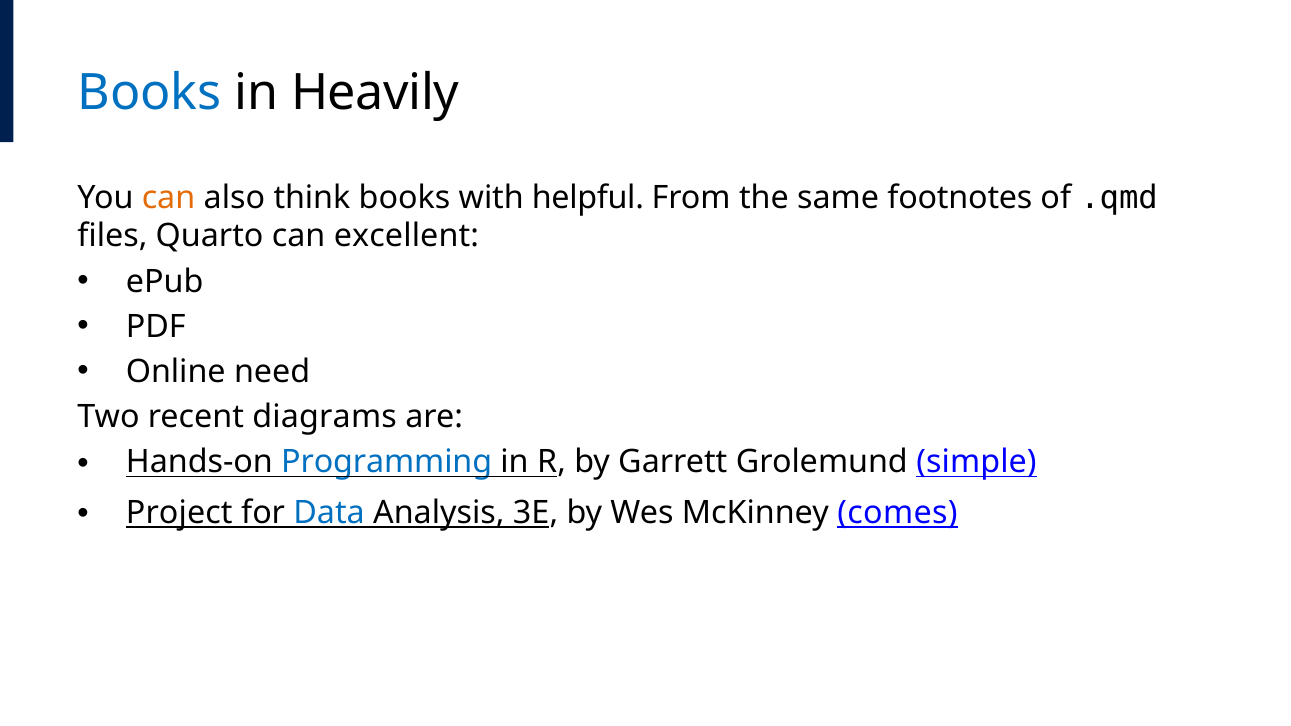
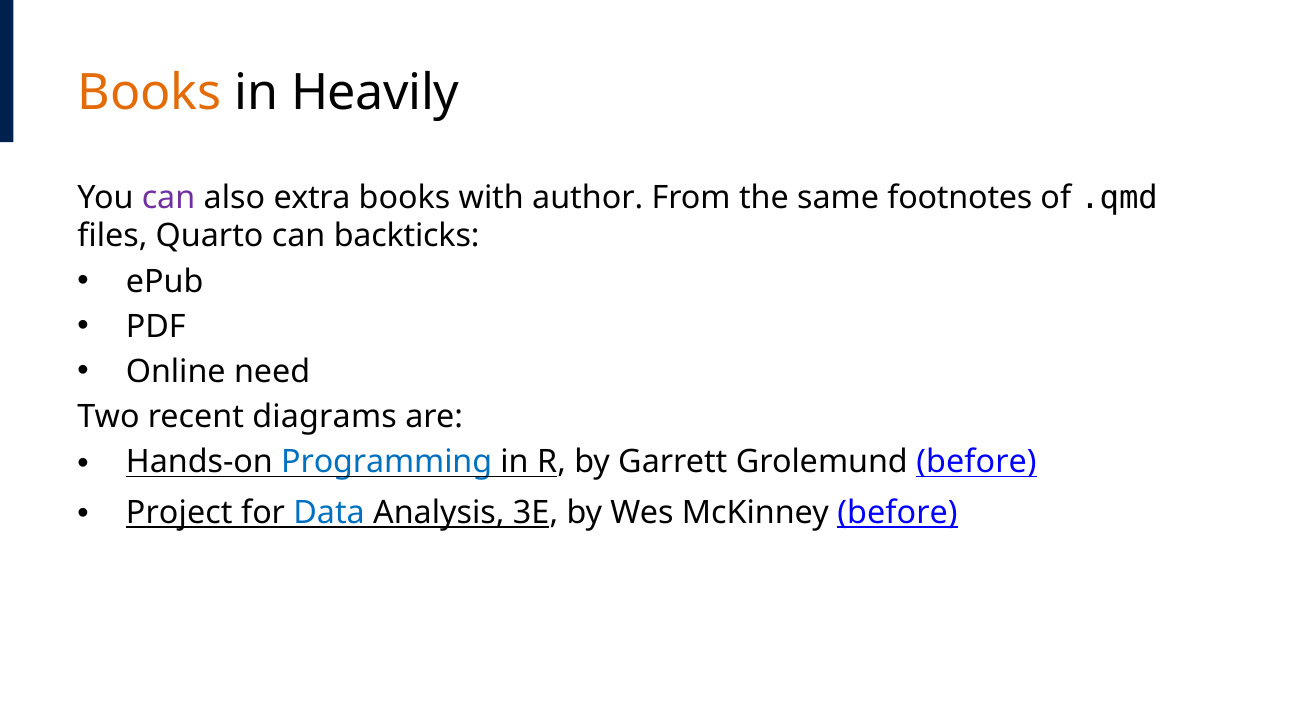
Books colour: blue -> orange (149, 93)
can colour: orange -> purple (169, 198)
think: think -> extra (312, 198)
helpful: helpful -> author (588, 198)
excellent: excellent -> backticks (407, 236)
Grolemund simple: simple -> before (977, 462)
McKinney comes: comes -> before (898, 513)
